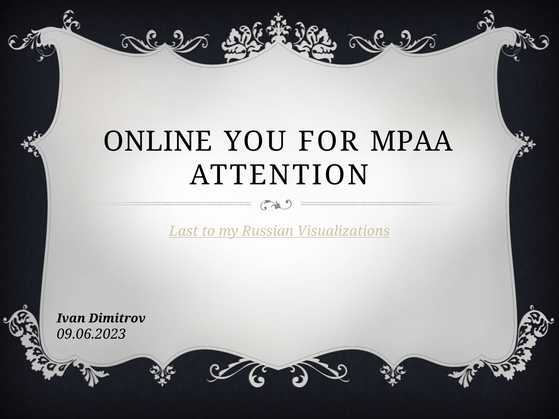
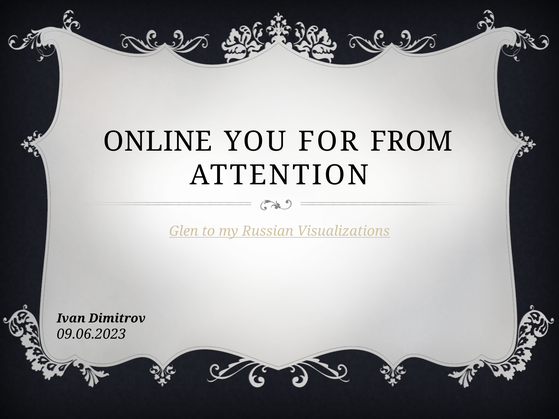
MPAA: MPAA -> FROM (411, 142)
Last: Last -> Glen (184, 231)
